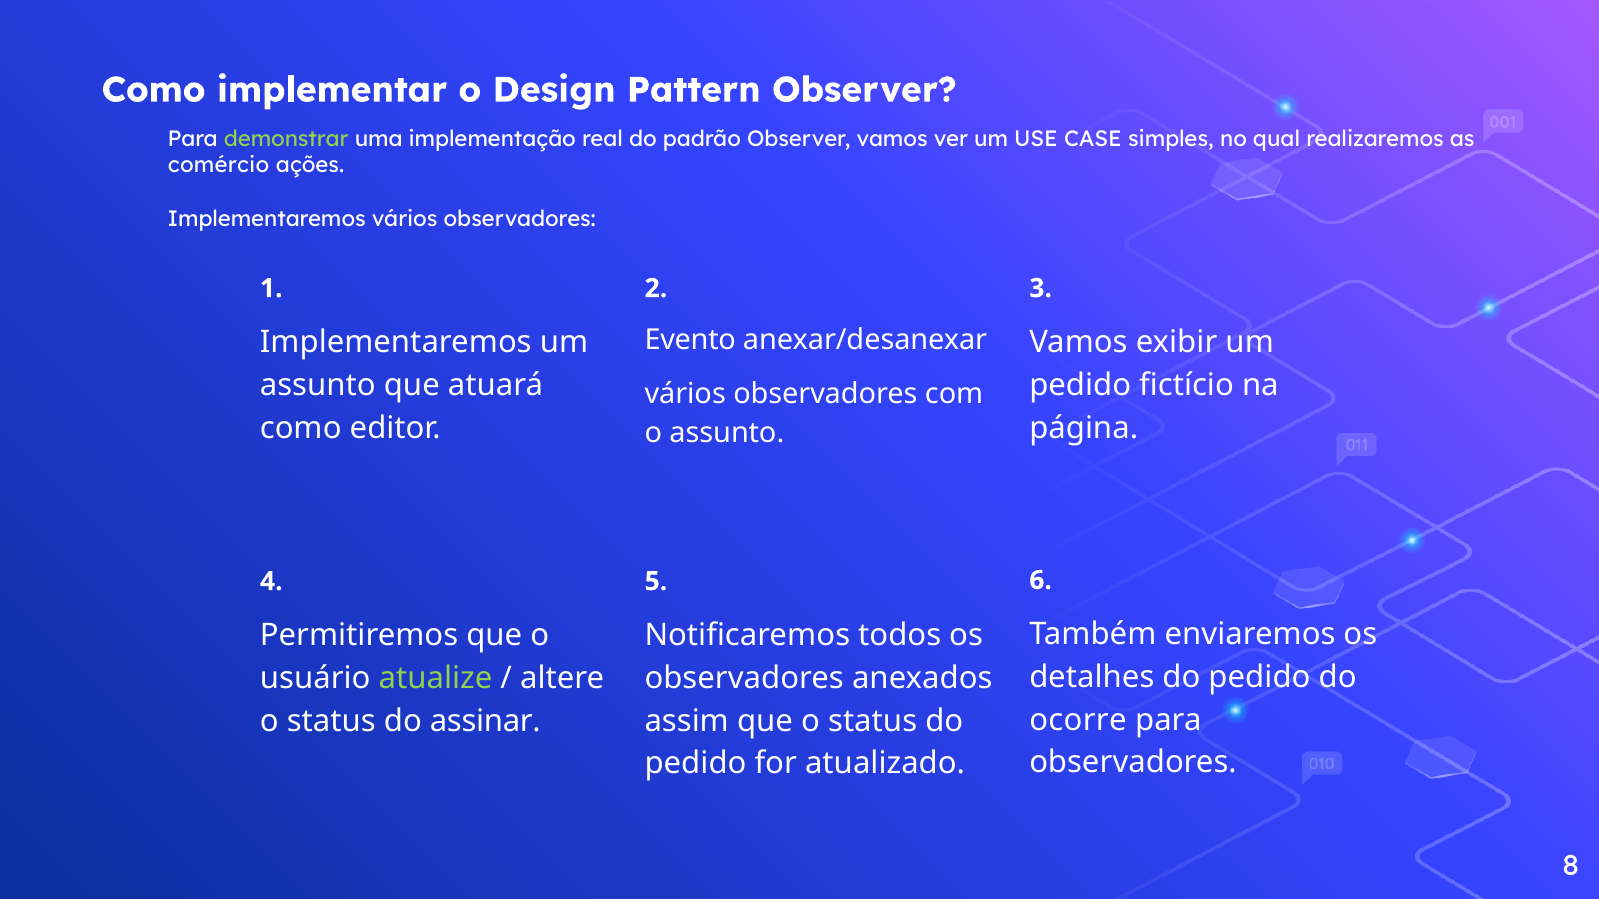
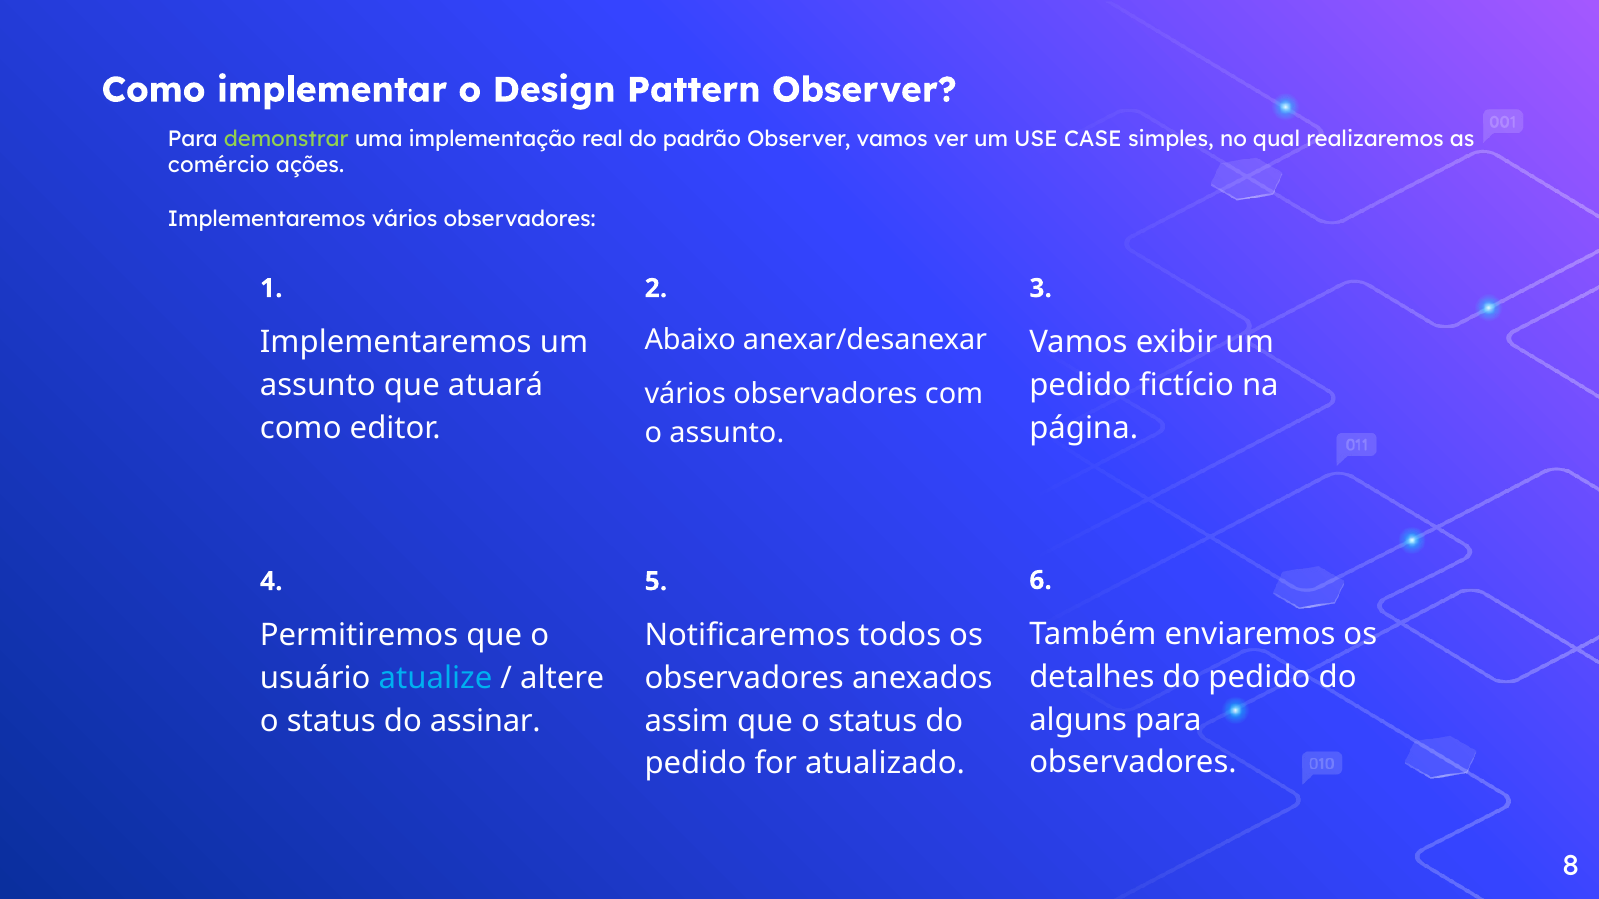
Evento: Evento -> Abaixo (690, 340)
atualize colour: light green -> light blue (436, 678)
ocorre: ocorre -> alguns (1078, 720)
